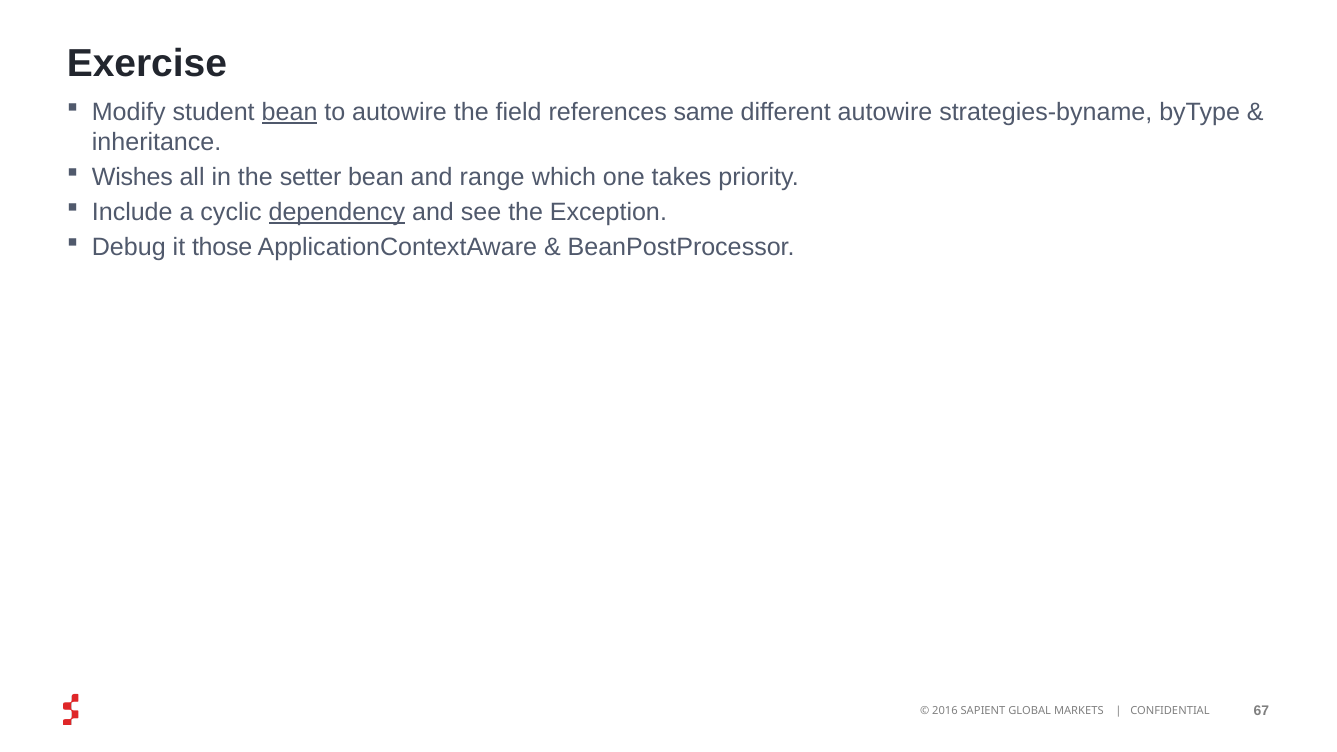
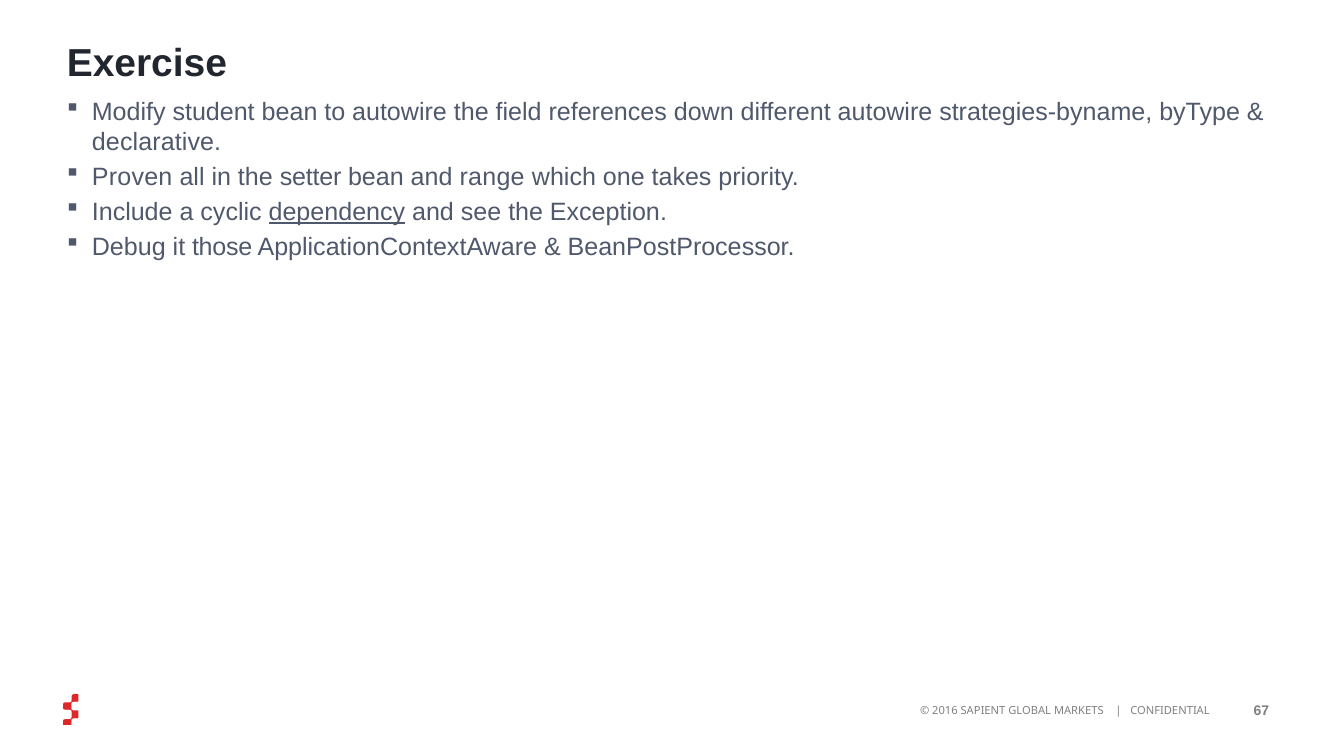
bean underline: present -> none (290, 112)
same: same -> down (704, 112)
inheritance: inheritance -> declarative (157, 142)
Wishes: Wishes -> Proven (132, 177)
